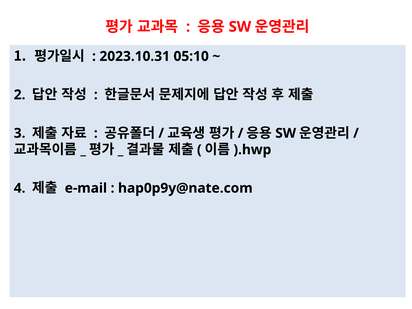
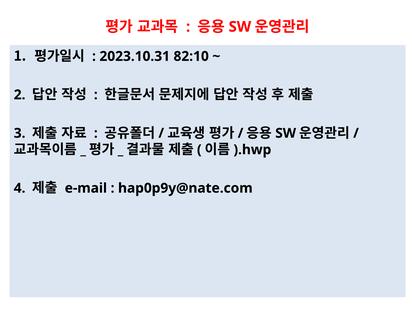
05:10: 05:10 -> 82:10 (191, 56)
